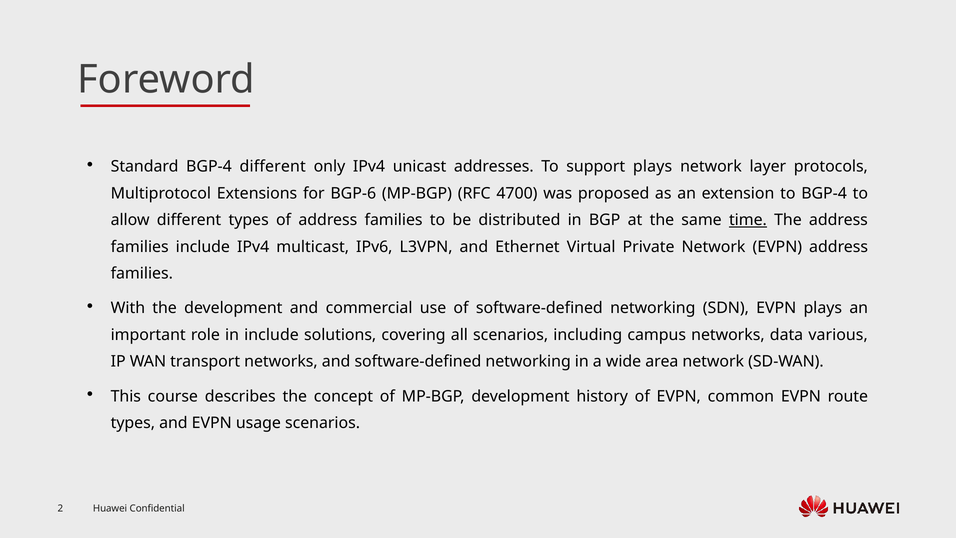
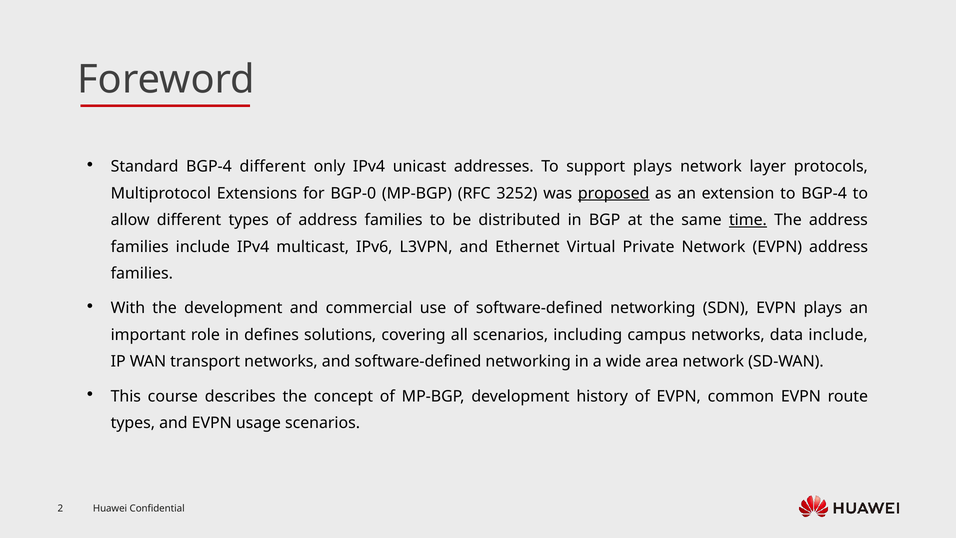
BGP-6: BGP-6 -> BGP-0 (353, 193)
4700: 4700 -> 3252 (517, 193)
proposed underline: none -> present (614, 193)
in include: include -> defines (272, 335)
data various: various -> include (838, 335)
